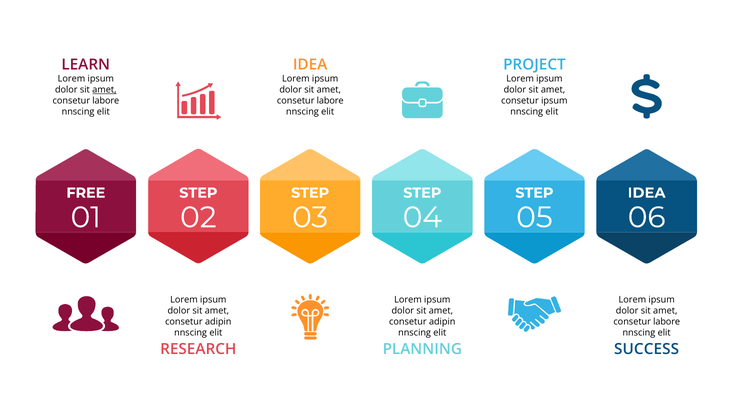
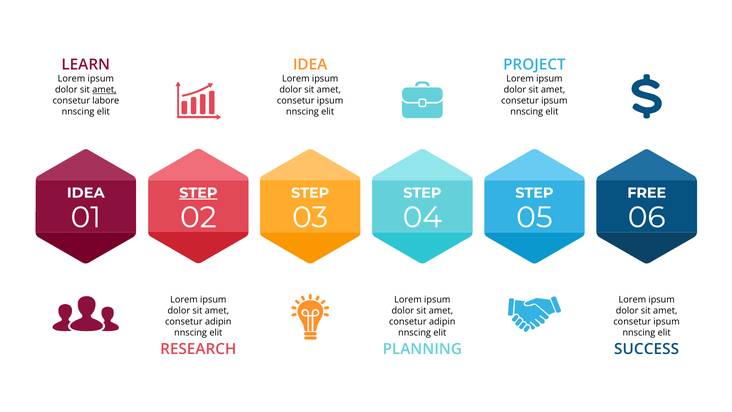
labore: labore -> ipsum (330, 101)
FREE: FREE -> IDEA (86, 193)
STEP underline: none -> present (198, 193)
IDEA: IDEA -> FREE (647, 193)
labore: labore -> ipsum (667, 321)
